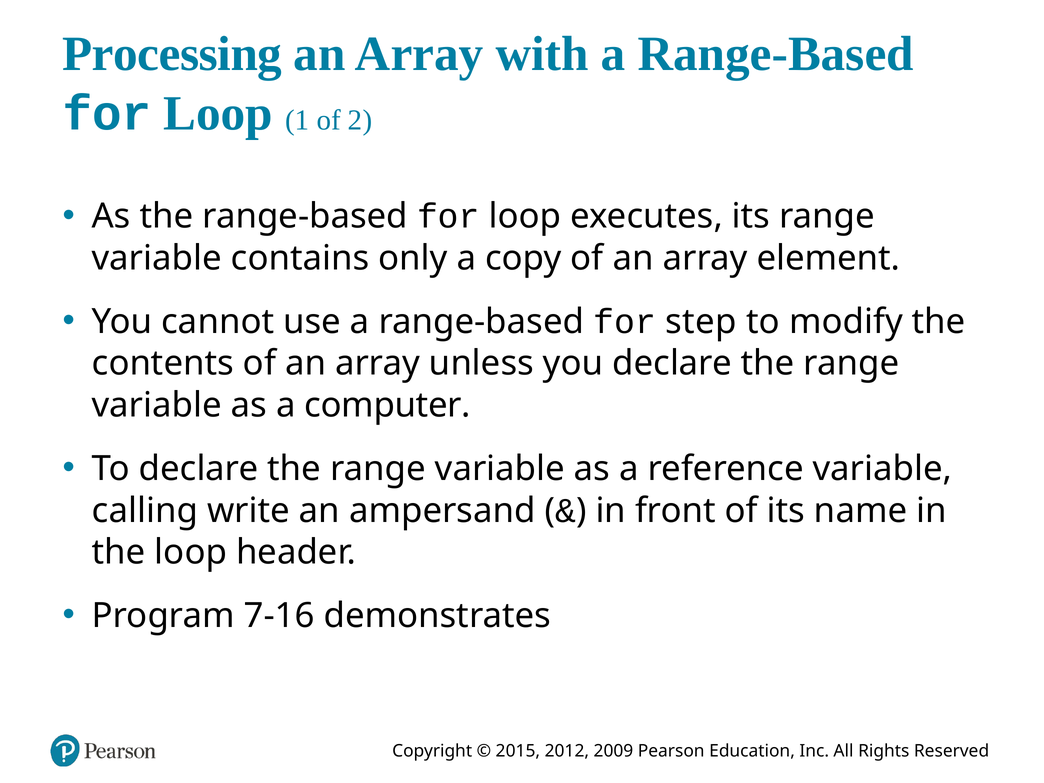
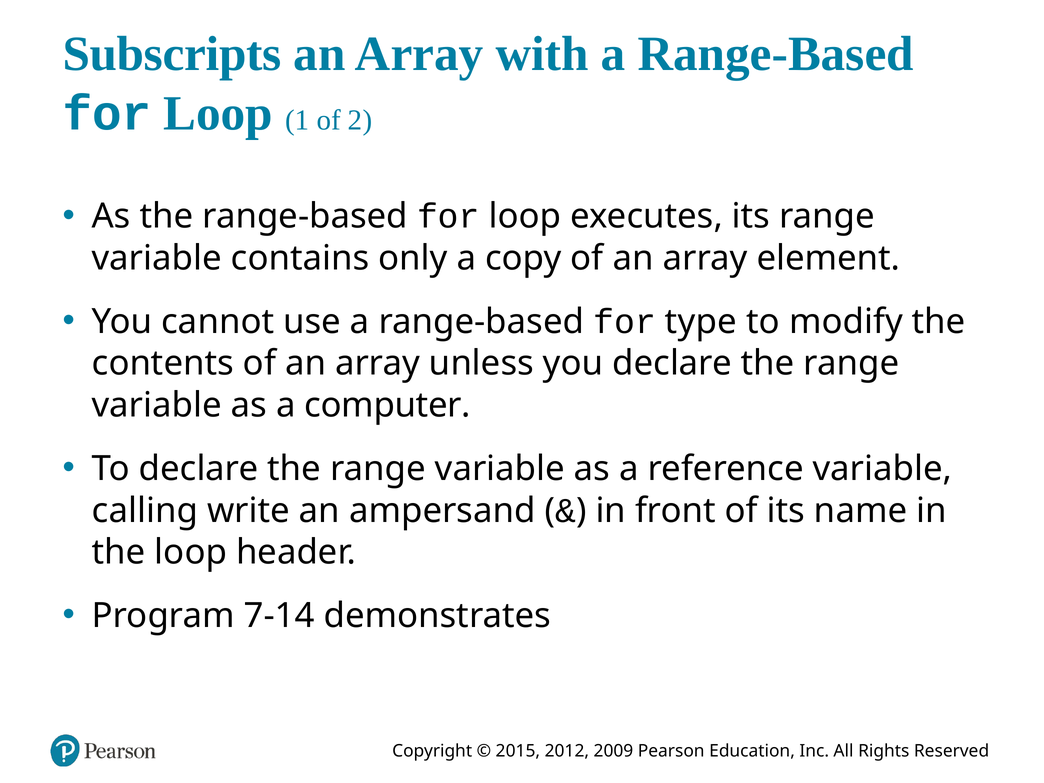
Processing: Processing -> Subscripts (172, 54)
step: step -> type (701, 322)
7-16: 7-16 -> 7-14 (279, 616)
